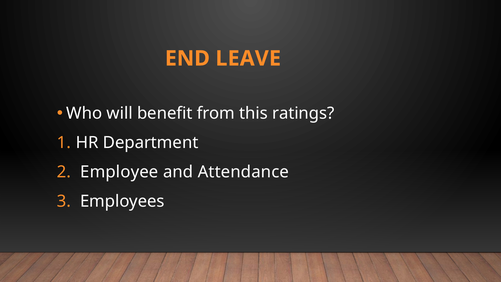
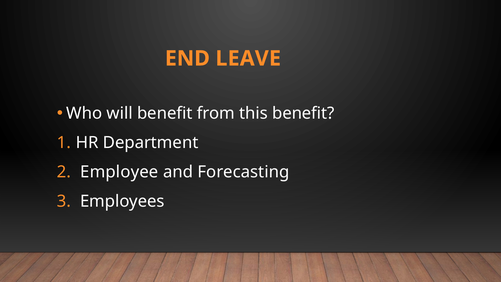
this ratings: ratings -> benefit (303, 113)
Attendance: Attendance -> Forecasting (243, 172)
